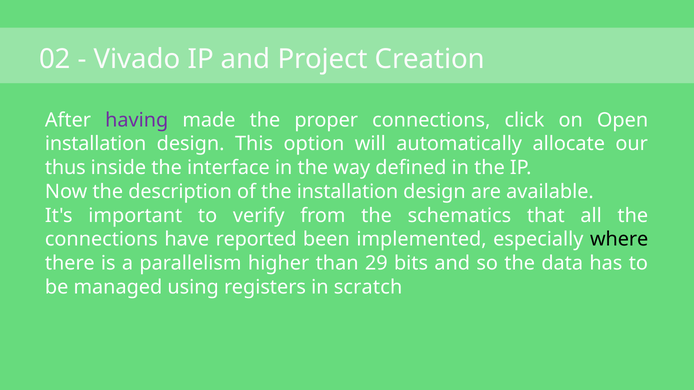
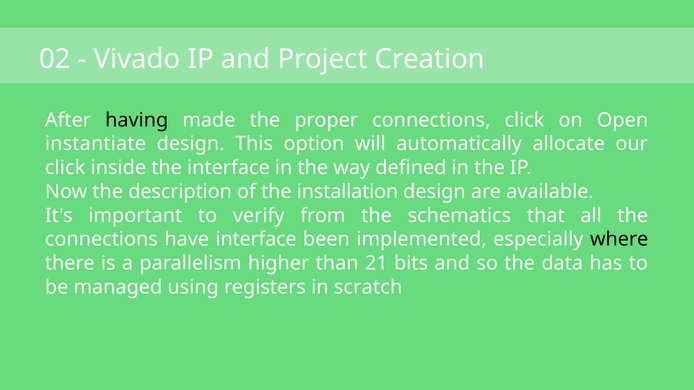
having colour: purple -> black (137, 120)
installation: installation -> instantiate (95, 144)
thus: thus -> click (65, 168)
have reported: reported -> interface (256, 240)
29: 29 -> 21 (376, 263)
